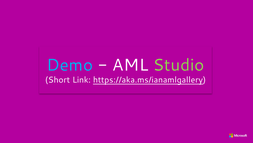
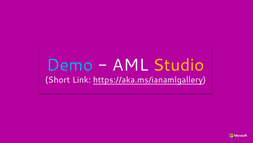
Studio colour: light green -> yellow (179, 65)
